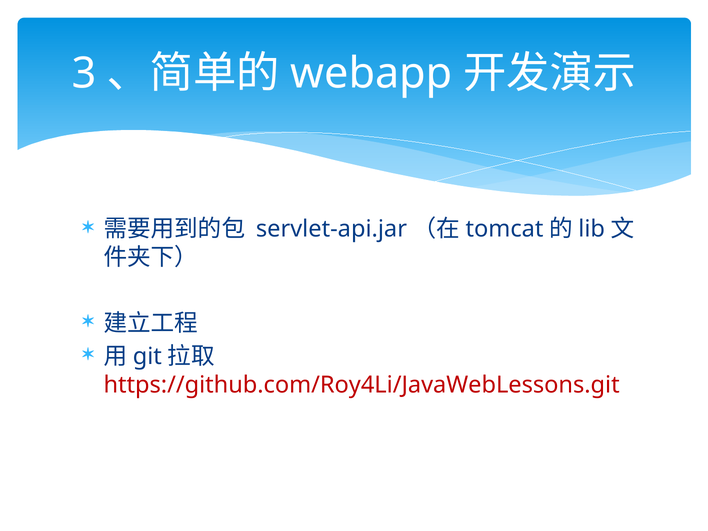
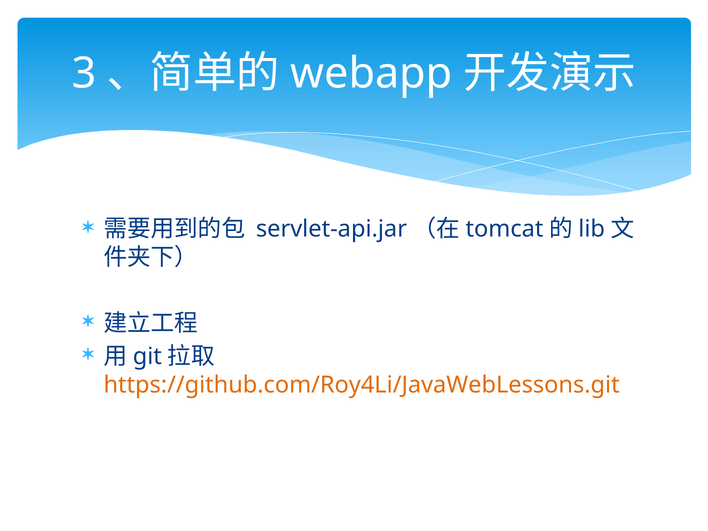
https://github.com/Roy4Li/JavaWebLessons.git colour: red -> orange (362, 385)
